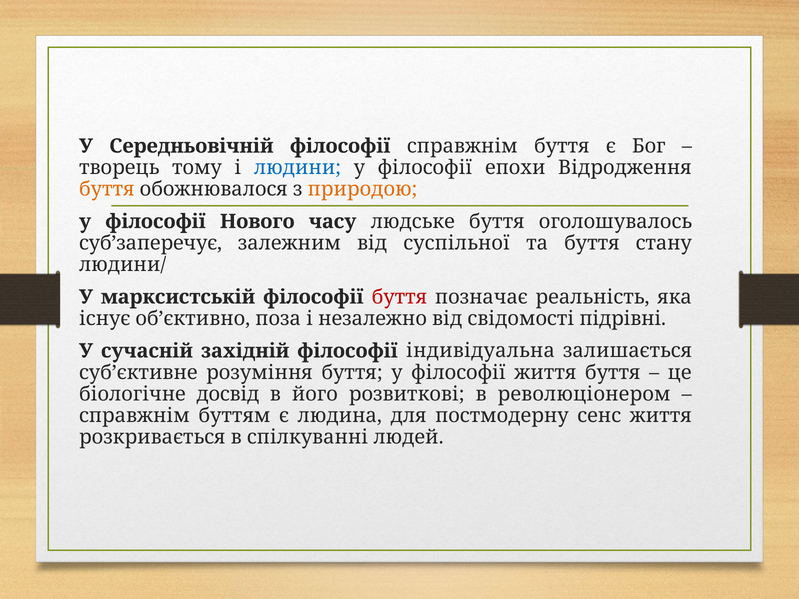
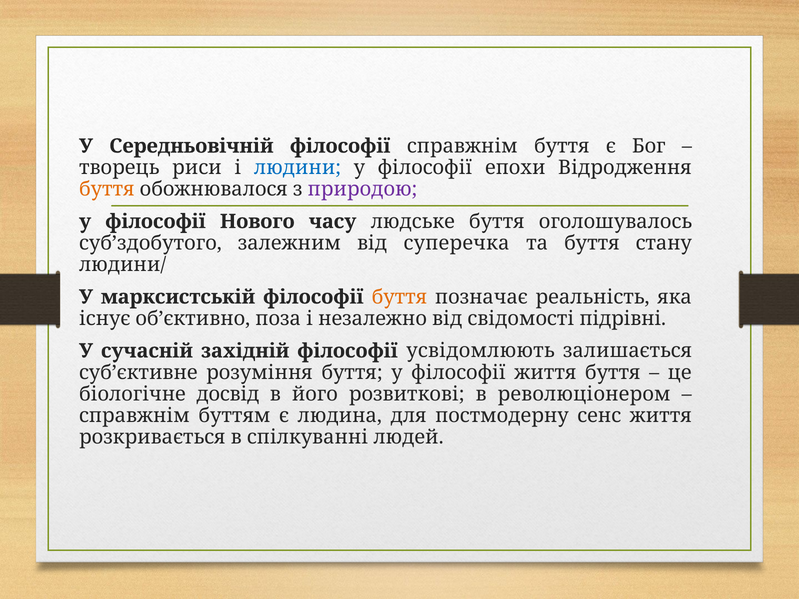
тому: тому -> риси (197, 168)
природою colour: orange -> purple (362, 189)
суб’заперечує: суб’заперечує -> суб’здобутого (150, 243)
суспільної: суспільної -> суперечка (457, 243)
буття colour: red -> orange (399, 297)
індивідуальна: індивідуальна -> усвідомлюють (481, 351)
